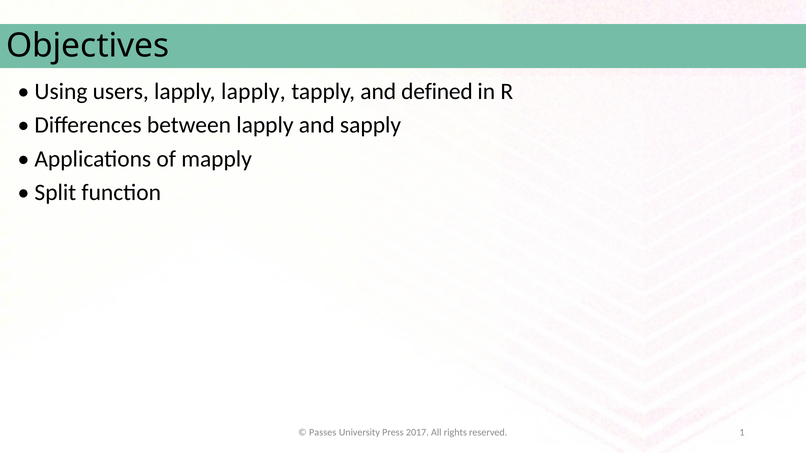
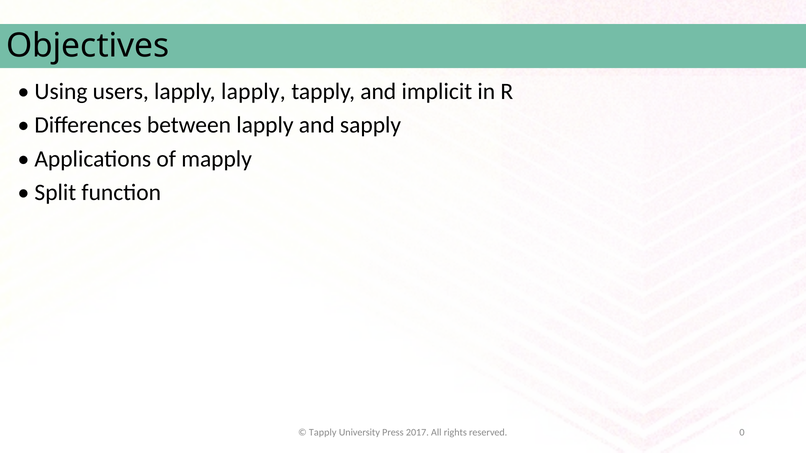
defined: defined -> implicit (437, 91)
Passes: Passes -> Tapply (323, 433)
1: 1 -> 0 (742, 433)
